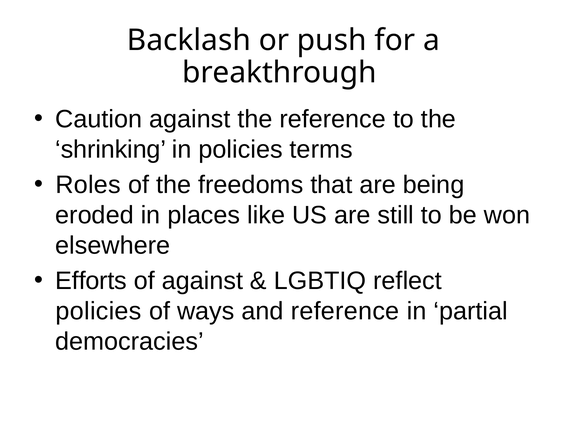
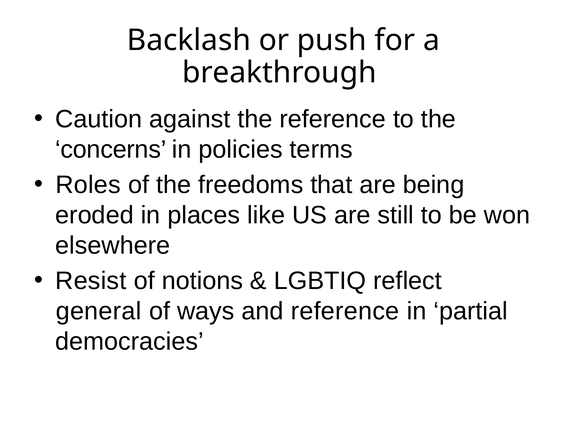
shrinking: shrinking -> concerns (111, 149)
Efforts: Efforts -> Resist (91, 280)
of against: against -> notions (202, 280)
policies: policies -> general (99, 311)
